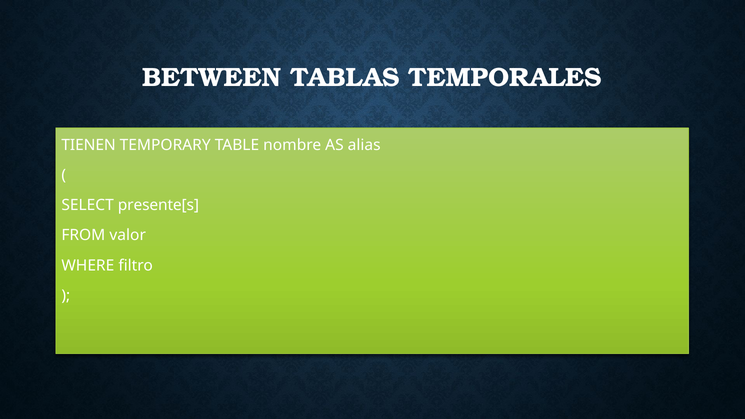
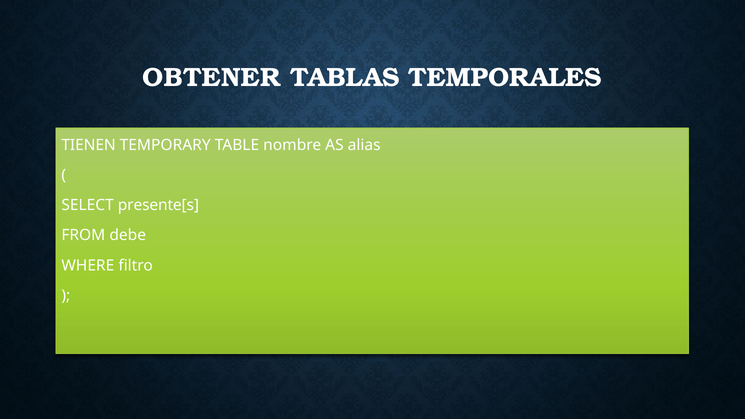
BETWEEN: BETWEEN -> OBTENER (212, 78)
valor: valor -> debe (128, 235)
